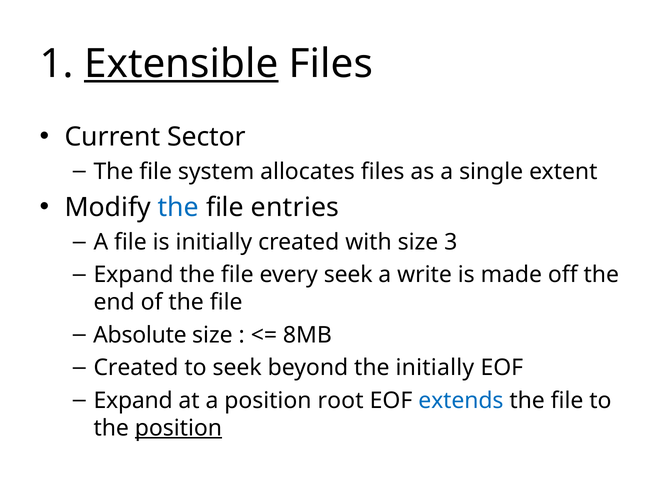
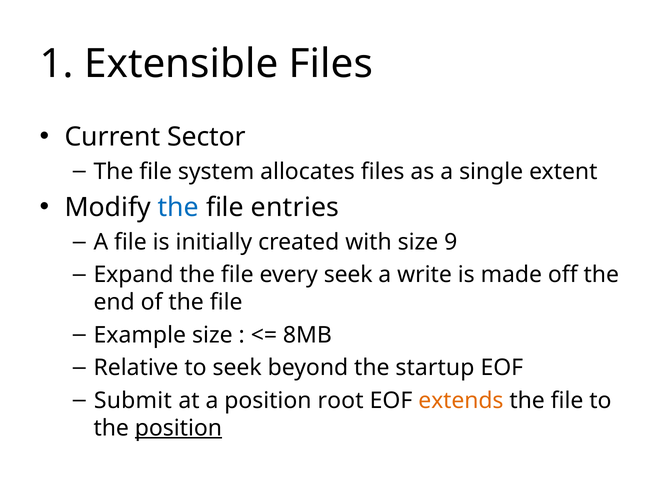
Extensible underline: present -> none (181, 64)
3: 3 -> 9 (451, 242)
Absolute: Absolute -> Example (140, 335)
Created: Created -> Relative (136, 368)
the initially: initially -> startup (435, 368)
Expand: Expand -> Submit (133, 401)
extends colour: blue -> orange (461, 401)
